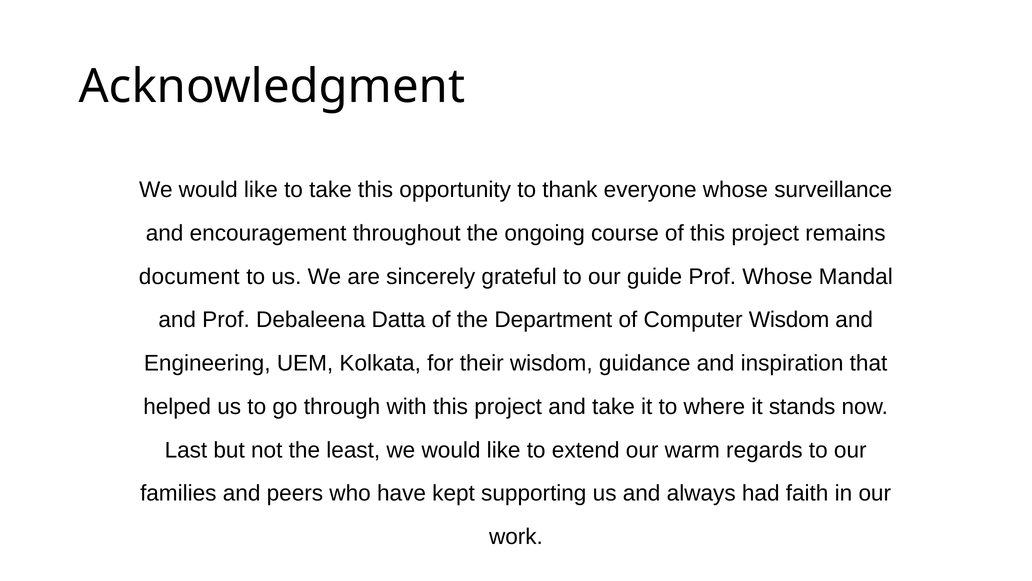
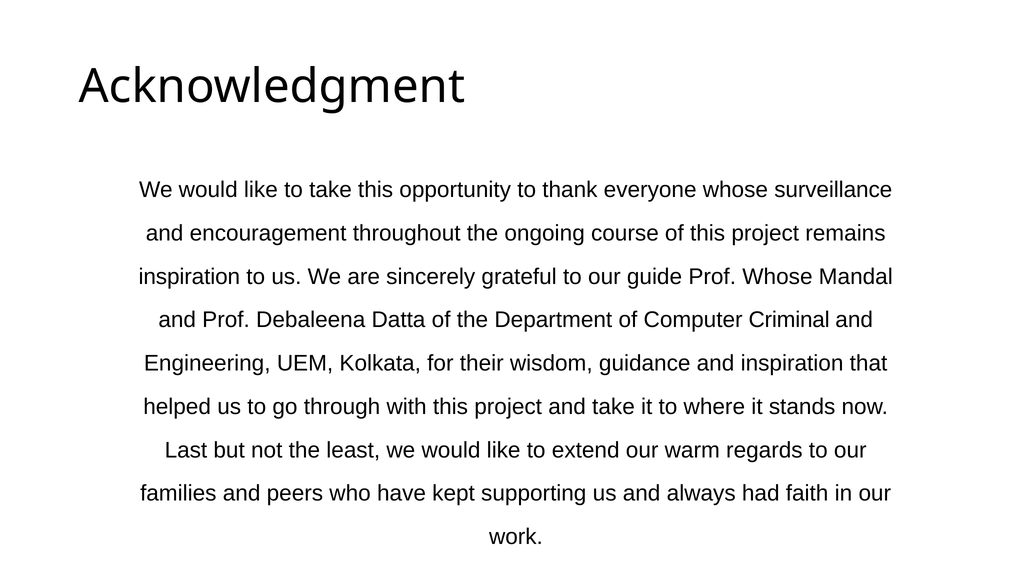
document: document -> inspiration (189, 276)
Computer Wisdom: Wisdom -> Criminal (789, 320)
